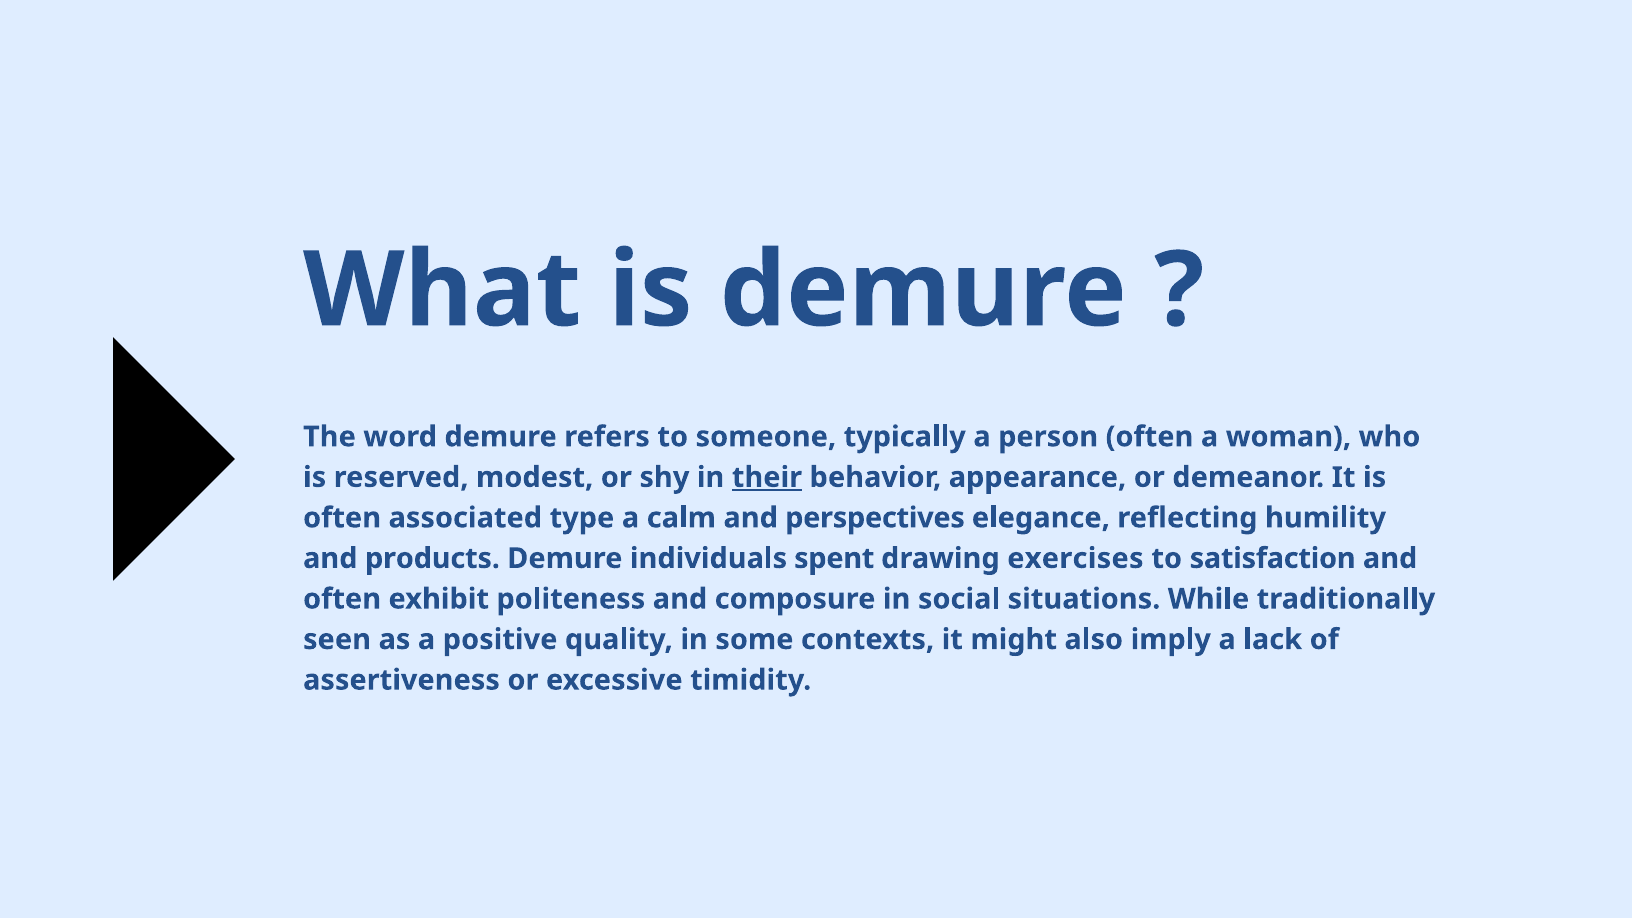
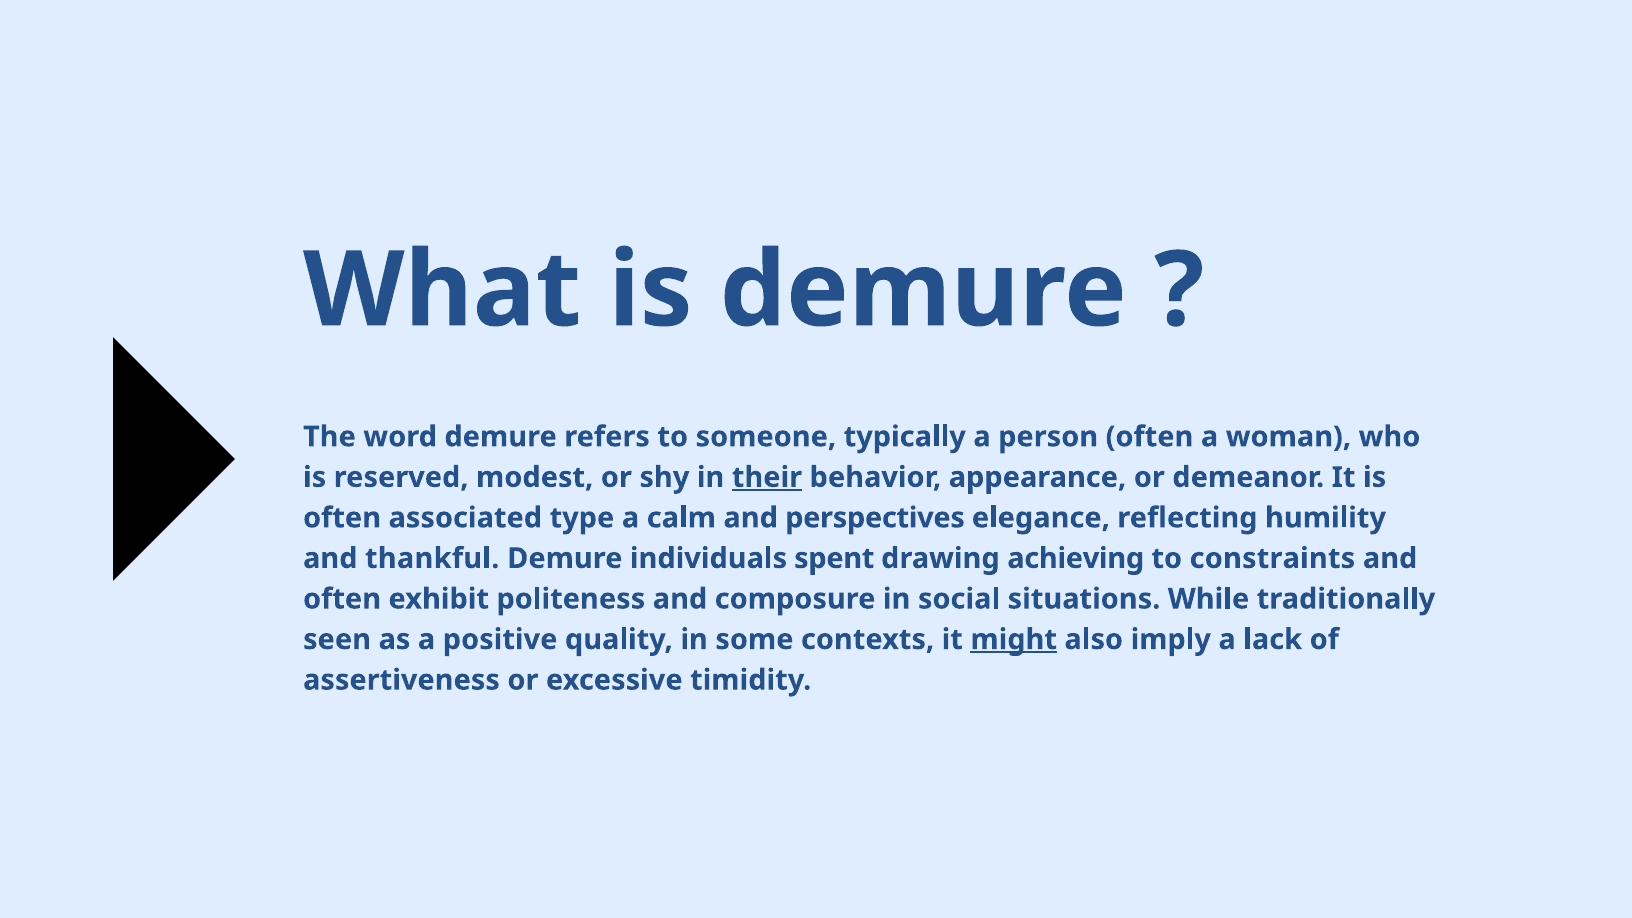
products: products -> thankful (432, 558)
exercises: exercises -> achieving (1076, 558)
satisfaction: satisfaction -> constraints (1272, 558)
might underline: none -> present (1014, 640)
